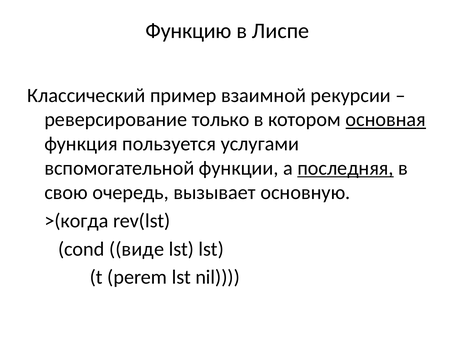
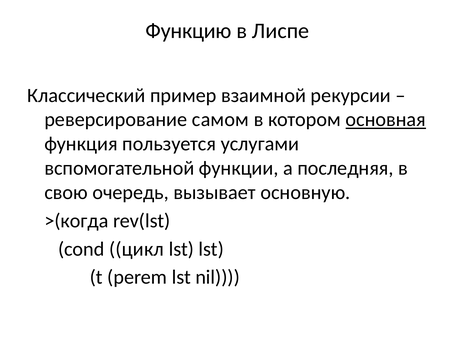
только: только -> самом (220, 120)
последняя underline: present -> none (345, 168)
виде: виде -> цикл (137, 249)
